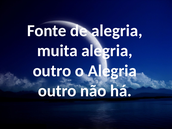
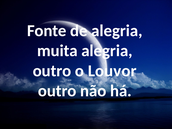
o Alegria: Alegria -> Louvor (112, 71)
